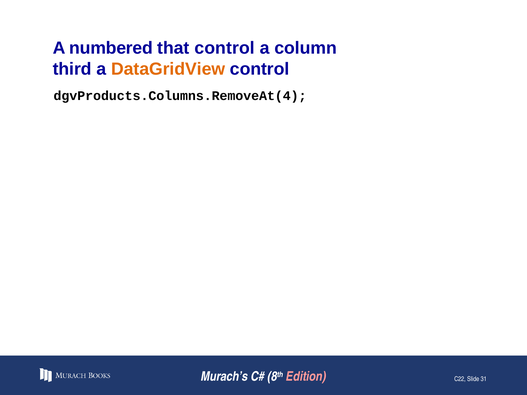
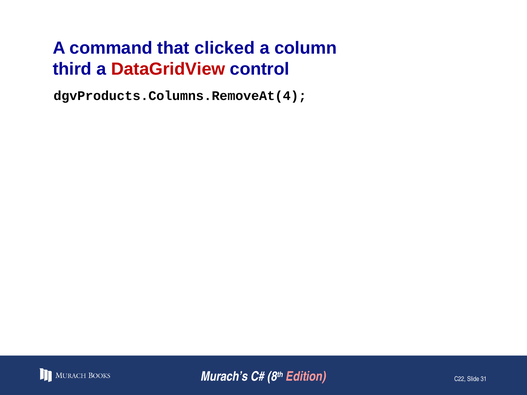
numbered: numbered -> command (111, 48)
that control: control -> clicked (225, 48)
DataGridView colour: orange -> red (168, 69)
